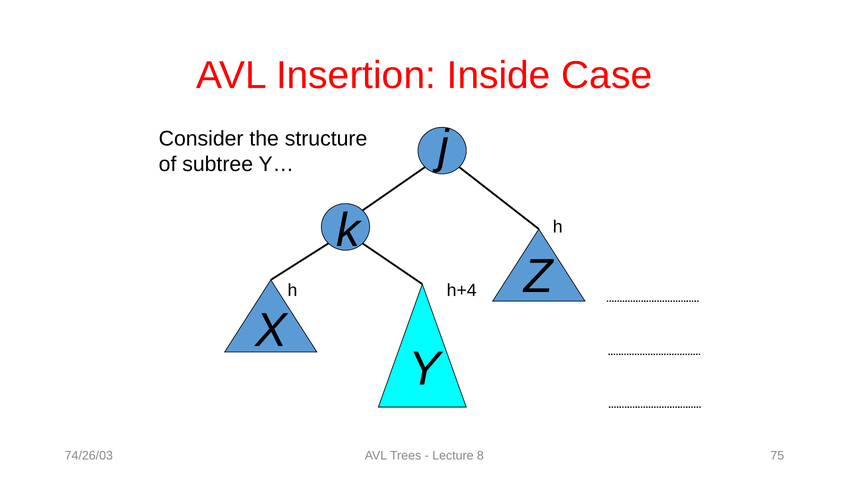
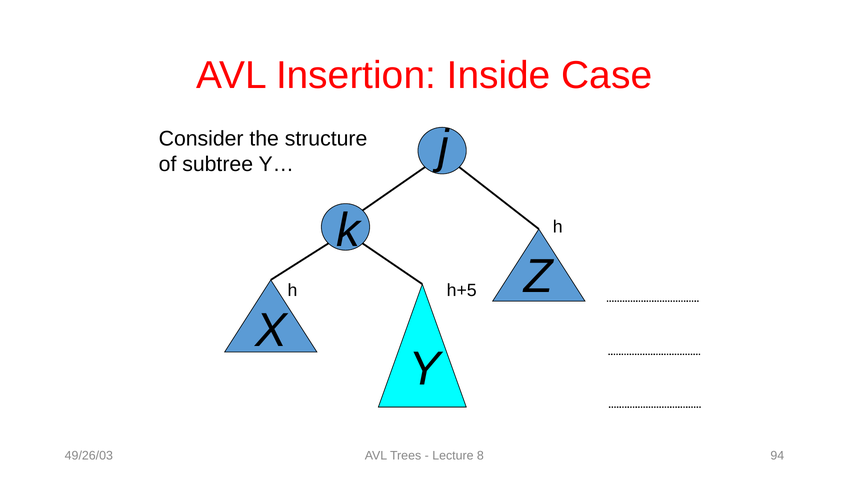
h+4: h+4 -> h+5 (462, 291)
74/26/03: 74/26/03 -> 49/26/03 (89, 456)
75: 75 -> 94 (777, 456)
